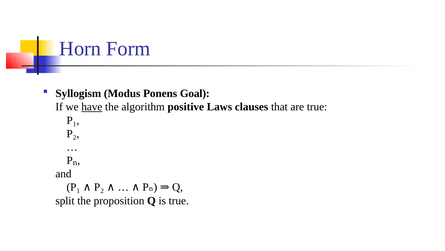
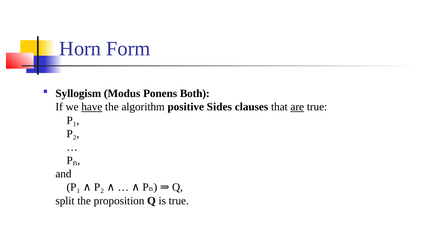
Goal: Goal -> Both (195, 93)
Laws: Laws -> Sides (219, 107)
are underline: none -> present (297, 107)
